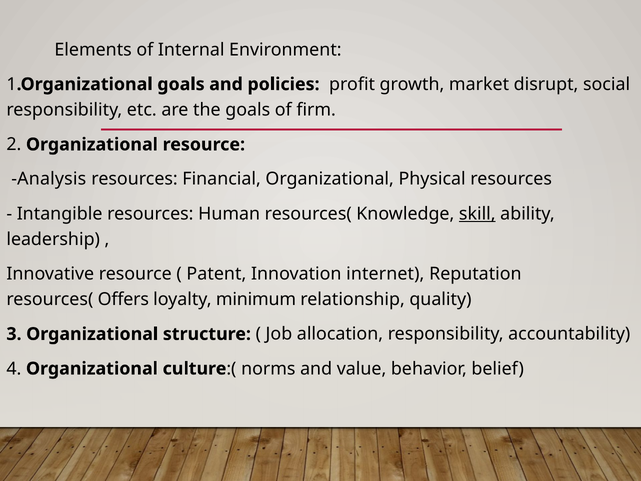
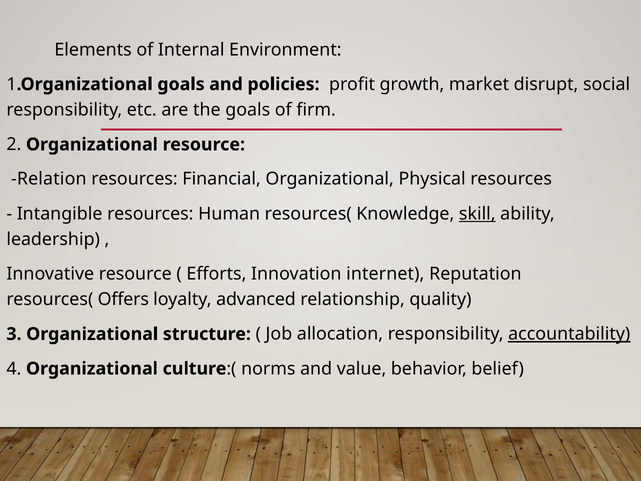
Analysis: Analysis -> Relation (49, 179)
Patent: Patent -> Efforts (216, 274)
minimum: minimum -> advanced (256, 299)
accountability underline: none -> present (569, 334)
